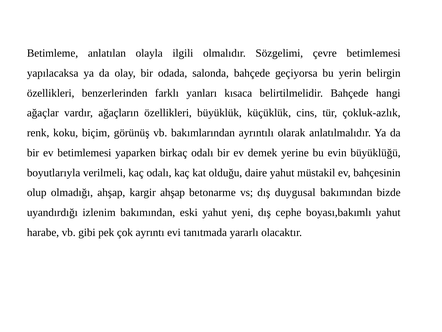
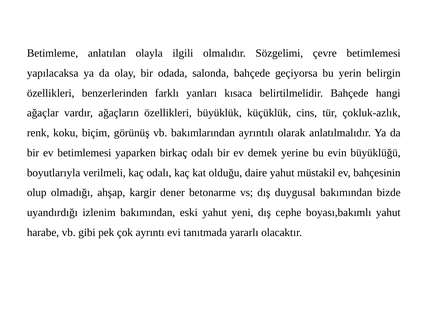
kargir ahşap: ahşap -> dener (172, 192)
